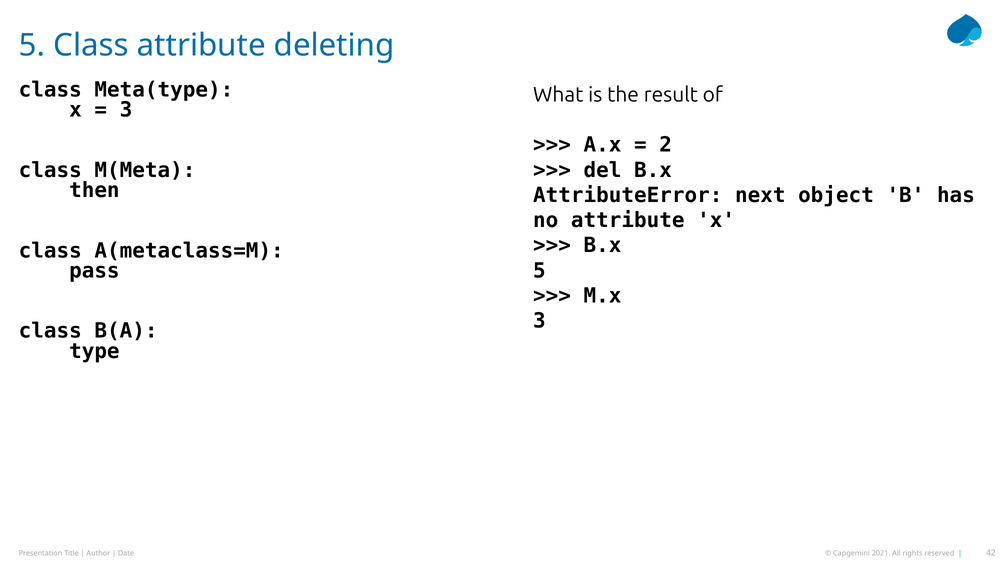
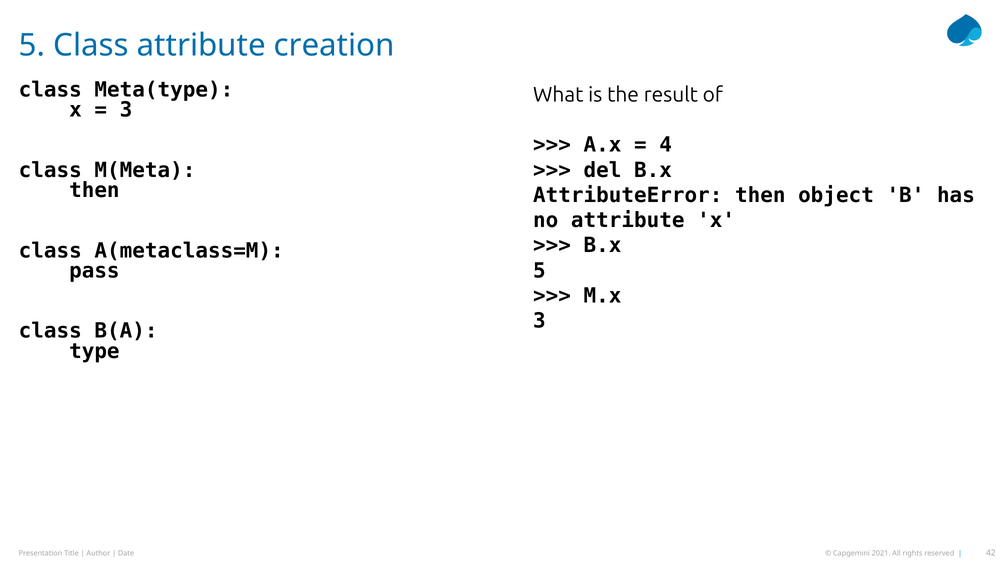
deleting: deleting -> creation (334, 45)
2: 2 -> 4 (666, 145)
AttributeError next: next -> then (760, 195)
